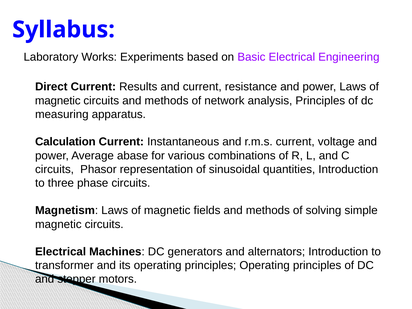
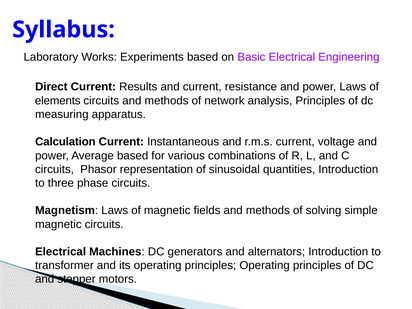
magnetic: magnetic -> elements (58, 101)
Average abase: abase -> based (133, 156)
